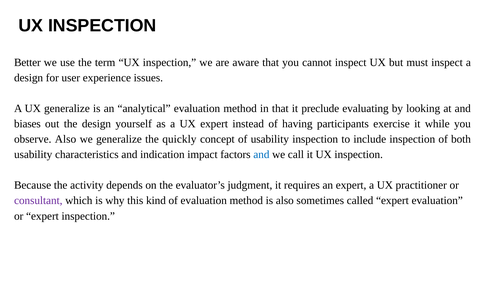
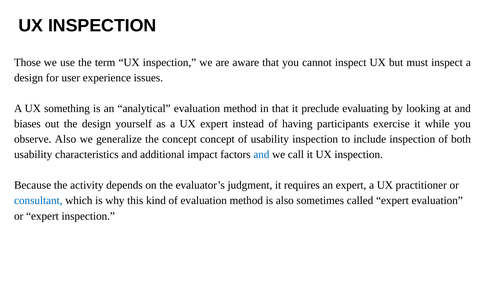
Better: Better -> Those (27, 63)
UX generalize: generalize -> something (67, 109)
the quickly: quickly -> concept (179, 139)
indication: indication -> additional (162, 155)
consultant colour: purple -> blue (38, 201)
